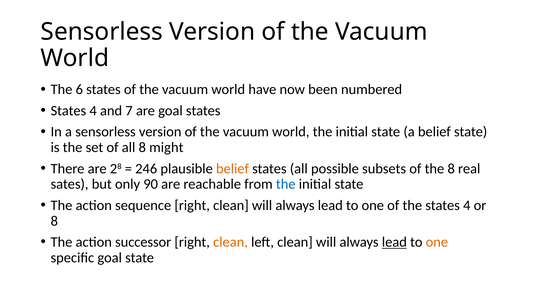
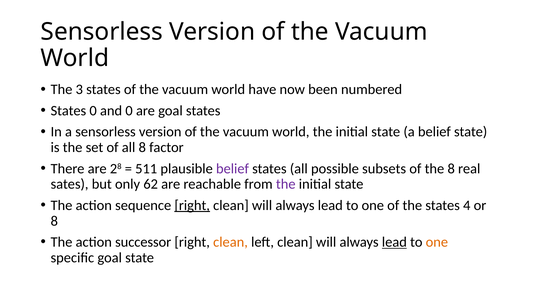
6: 6 -> 3 (79, 90)
4: 4 -> 0 (93, 111)
and 7: 7 -> 0 (129, 111)
might: might -> factor (166, 147)
246: 246 -> 511 (146, 168)
belief colour: orange -> purple (232, 168)
90: 90 -> 62 (151, 184)
the colour: blue -> purple (286, 184)
right underline: none -> present (192, 205)
